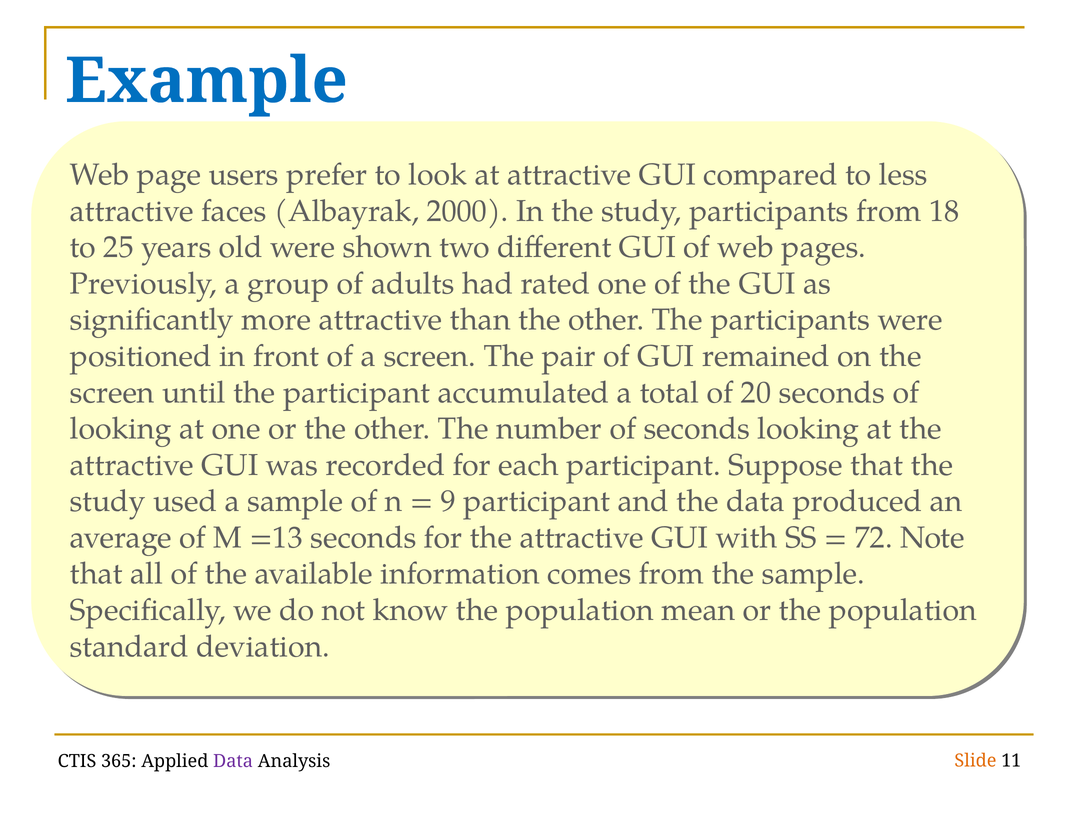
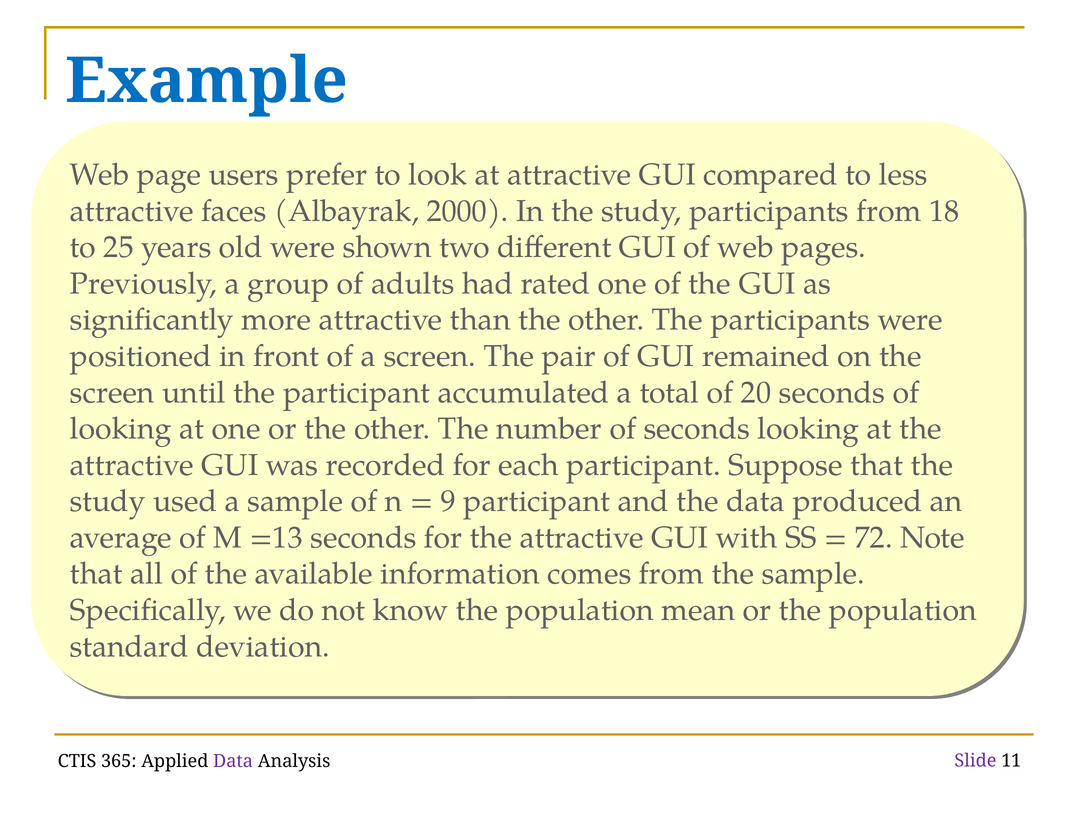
Slide colour: orange -> purple (975, 761)
